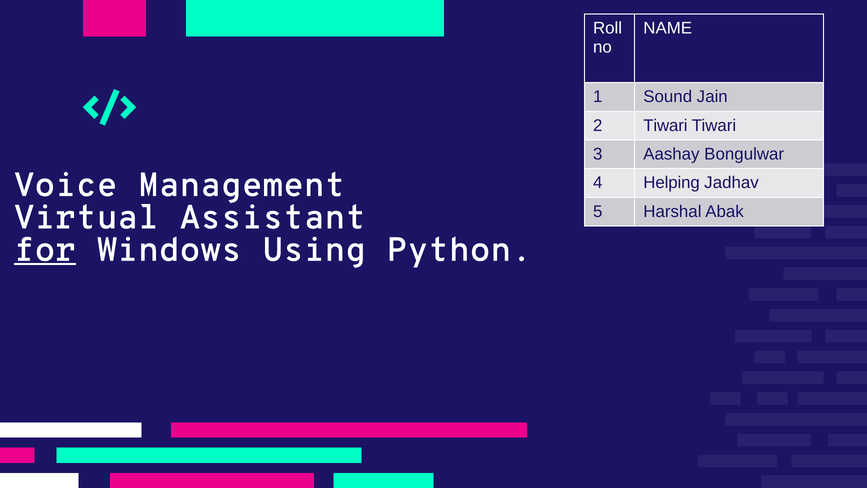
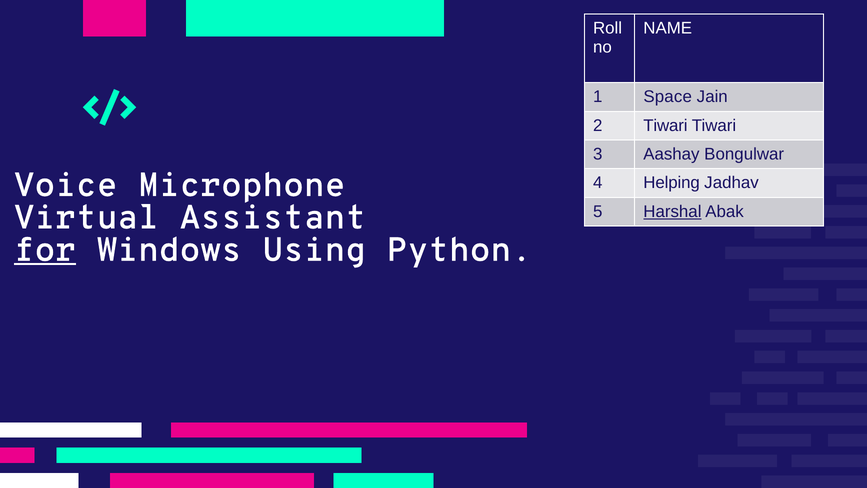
Sound: Sound -> Space (668, 97)
Management: Management -> Microphone (242, 185)
Harshal underline: none -> present (672, 211)
